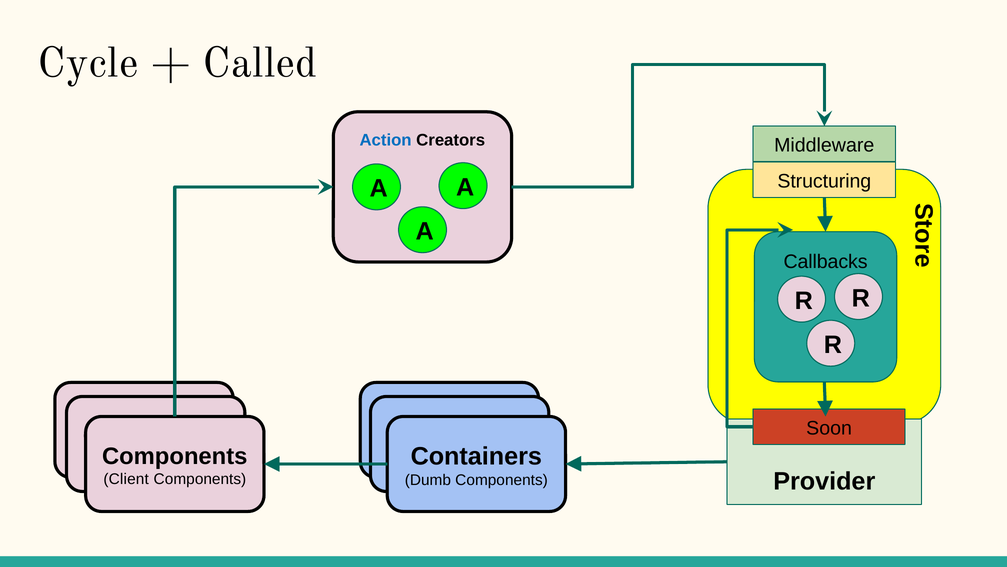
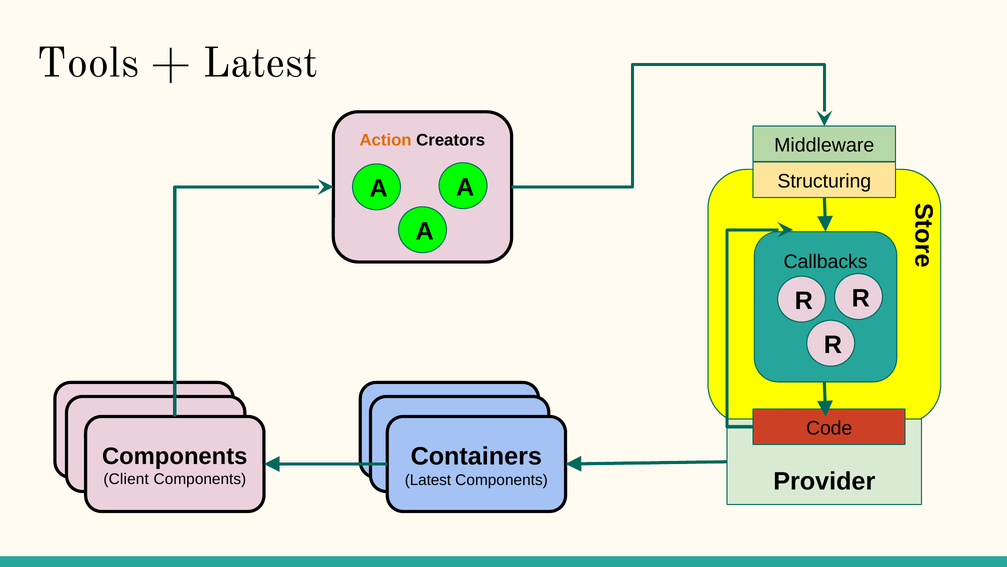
Cycle: Cycle -> Tools (88, 63)
Called: Called -> Latest (260, 63)
Action colour: blue -> orange (386, 140)
Soon: Soon -> Code (829, 428)
Dumb: Dumb -> Latest (428, 480)
